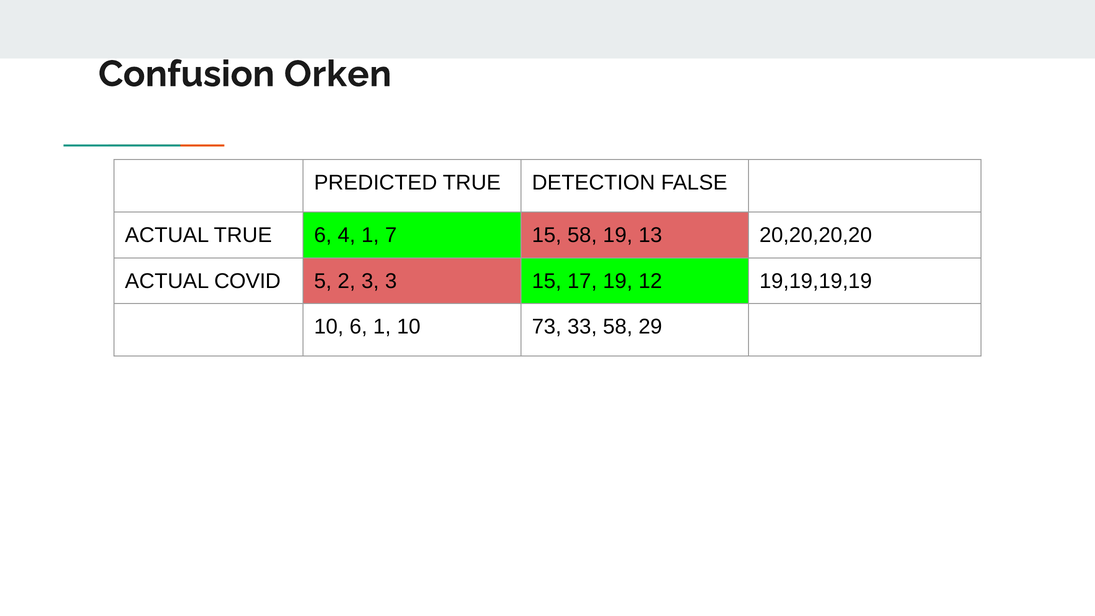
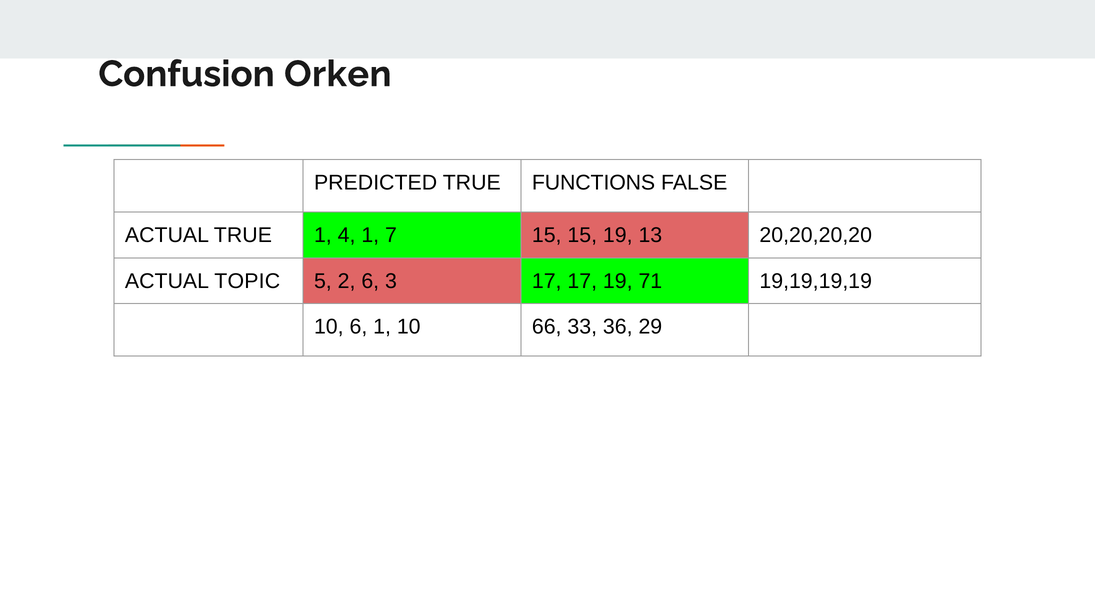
DETECTION: DETECTION -> FUNCTIONS (594, 183)
TRUE 6: 6 -> 1 (323, 235)
15 58: 58 -> 15 (582, 235)
COVID: COVID -> TOPIC (247, 281)
2 3: 3 -> 6 (370, 281)
3 15: 15 -> 17 (547, 281)
12: 12 -> 71 (650, 281)
73: 73 -> 66 (547, 327)
33 58: 58 -> 36 (618, 327)
